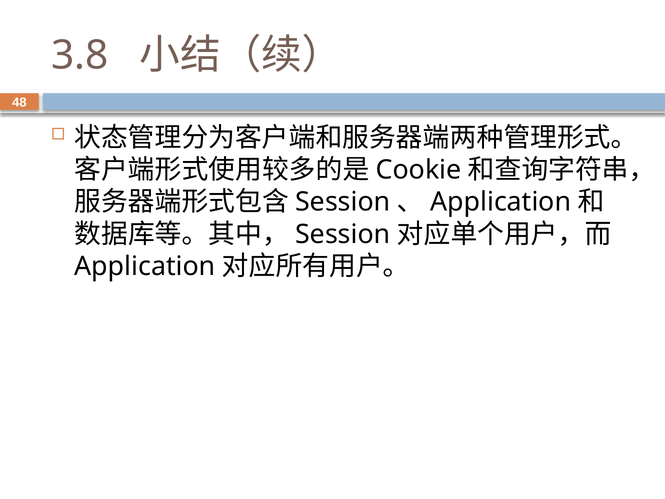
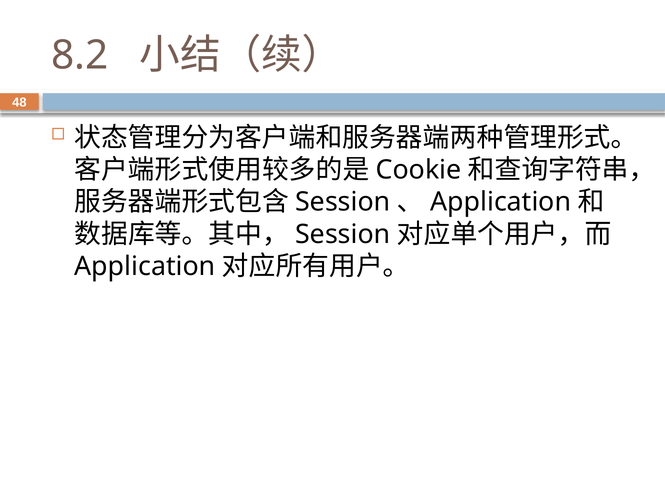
3.8: 3.8 -> 8.2 (80, 55)
